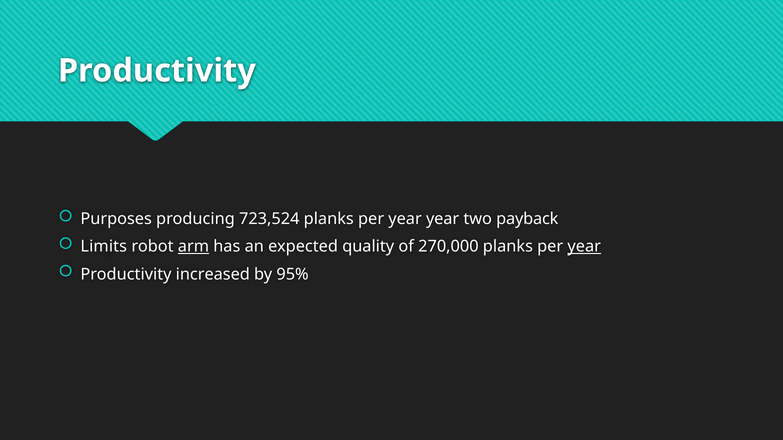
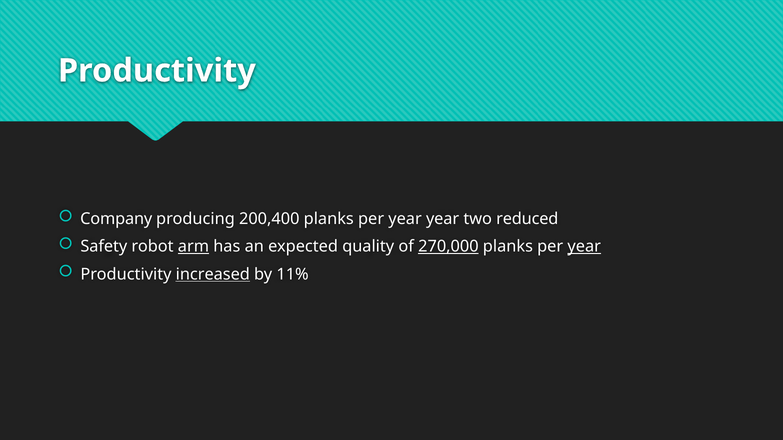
Purposes: Purposes -> Company (116, 219)
723,524: 723,524 -> 200,400 (269, 219)
payback: payback -> reduced (527, 219)
Limits: Limits -> Safety (104, 247)
270,000 underline: none -> present (448, 247)
increased underline: none -> present (213, 275)
95%: 95% -> 11% (293, 275)
